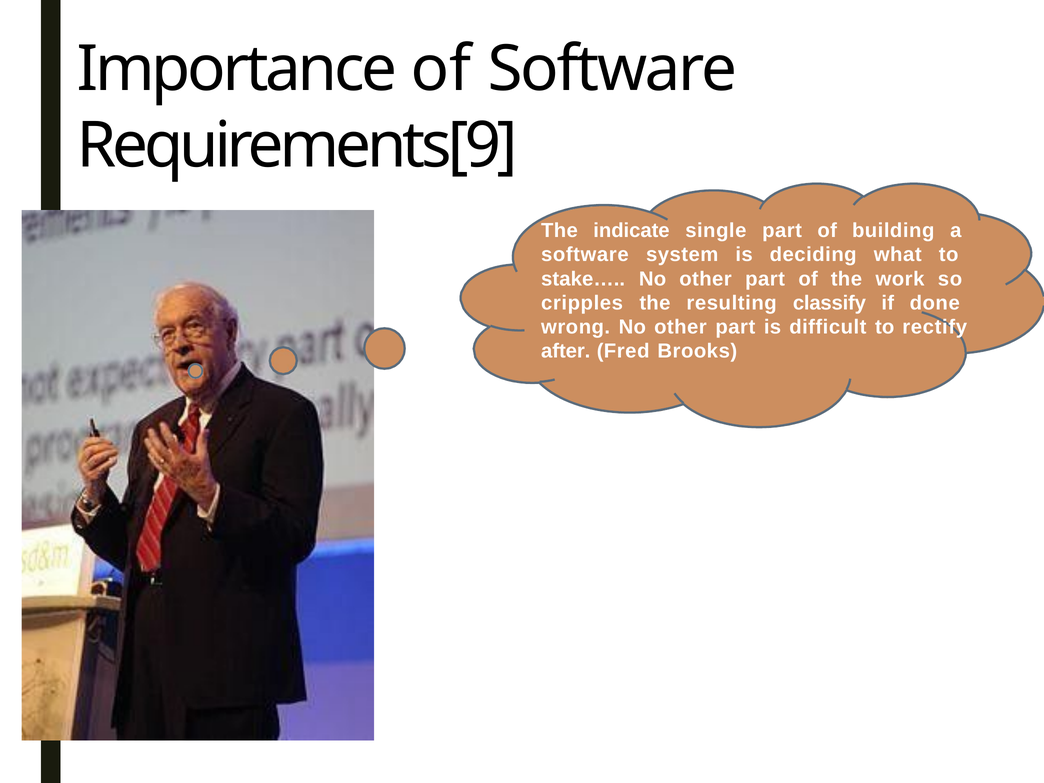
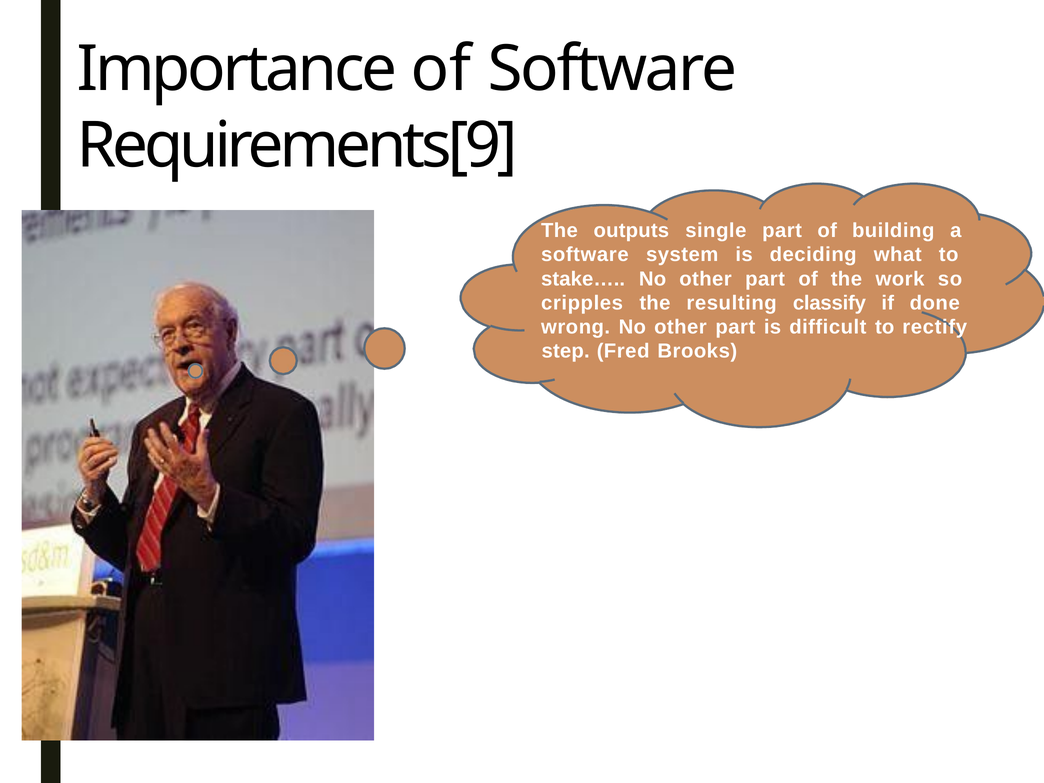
indicate: indicate -> outputs (631, 231)
after: after -> step (566, 351)
